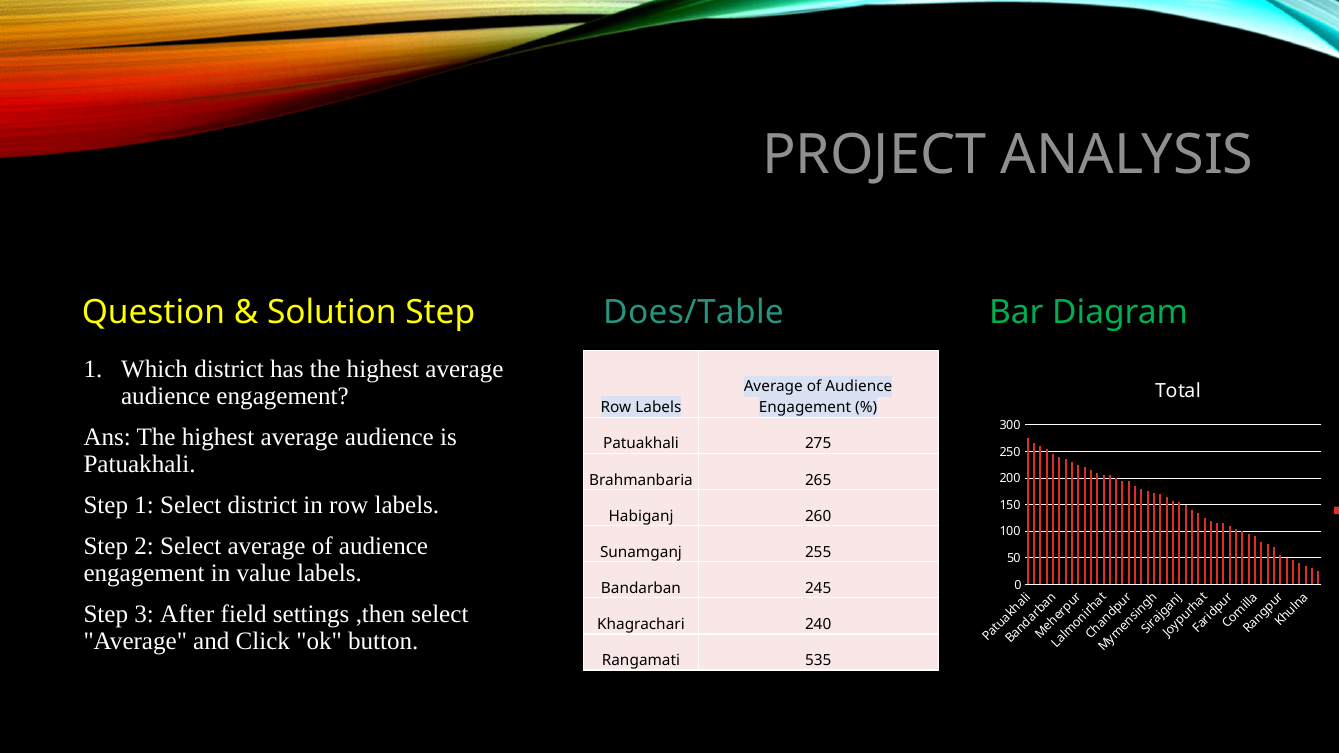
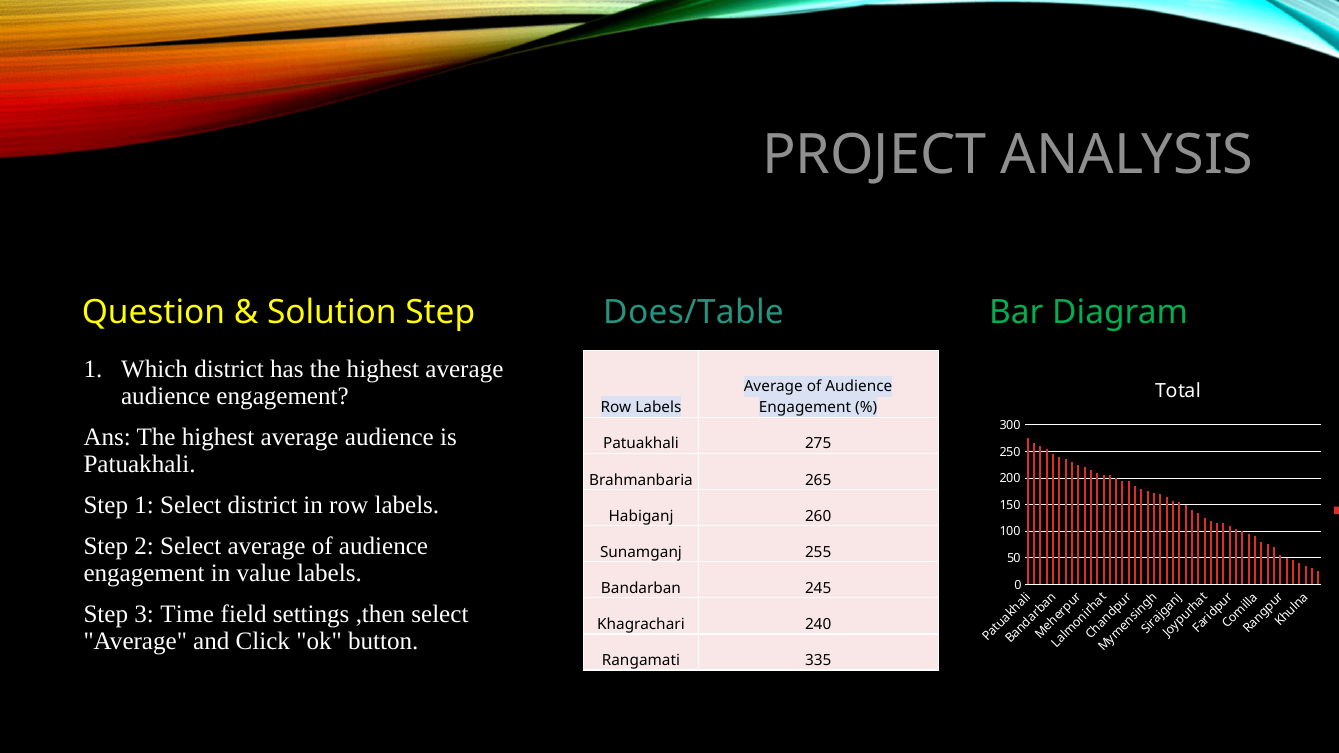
After: After -> Time (187, 615)
535: 535 -> 335 (818, 661)
